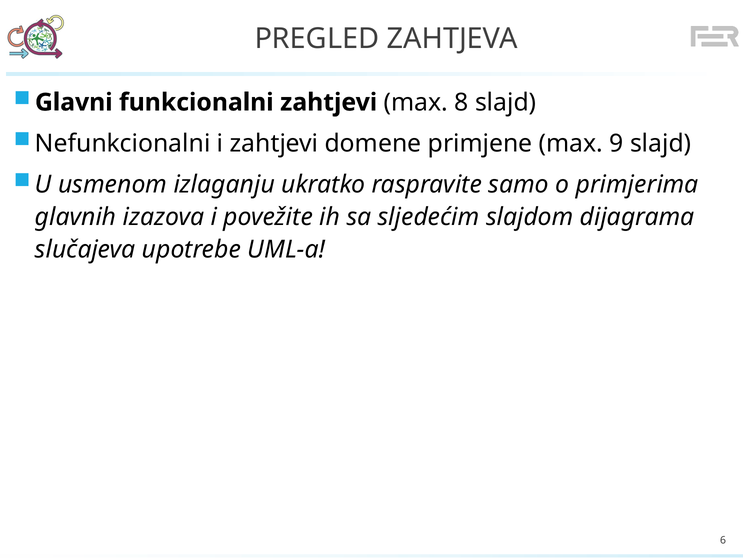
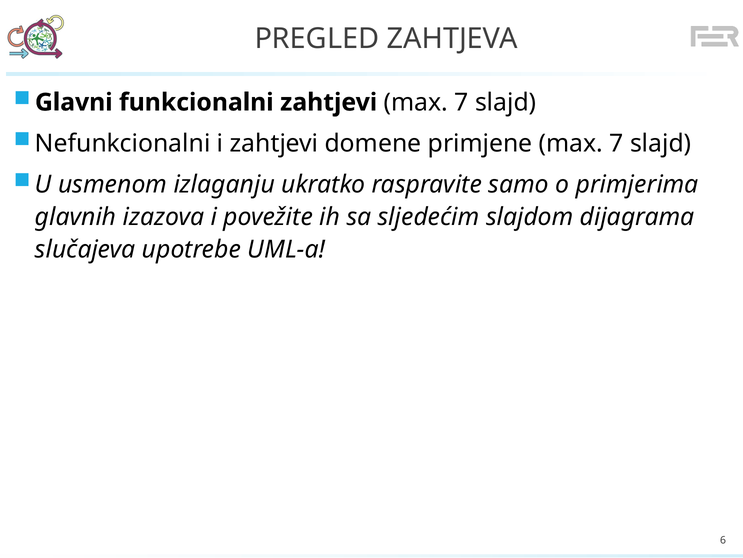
zahtjevi max 8: 8 -> 7 (461, 102)
primjene max 9: 9 -> 7 (617, 143)
